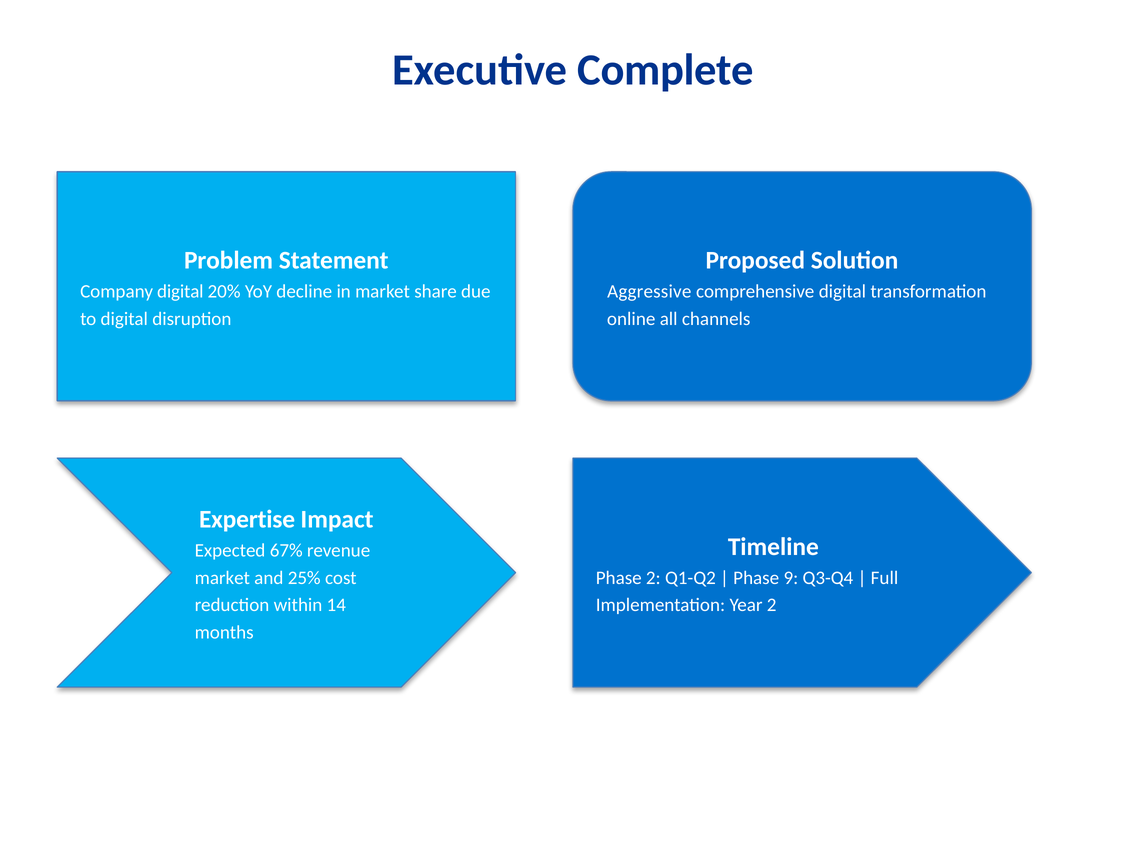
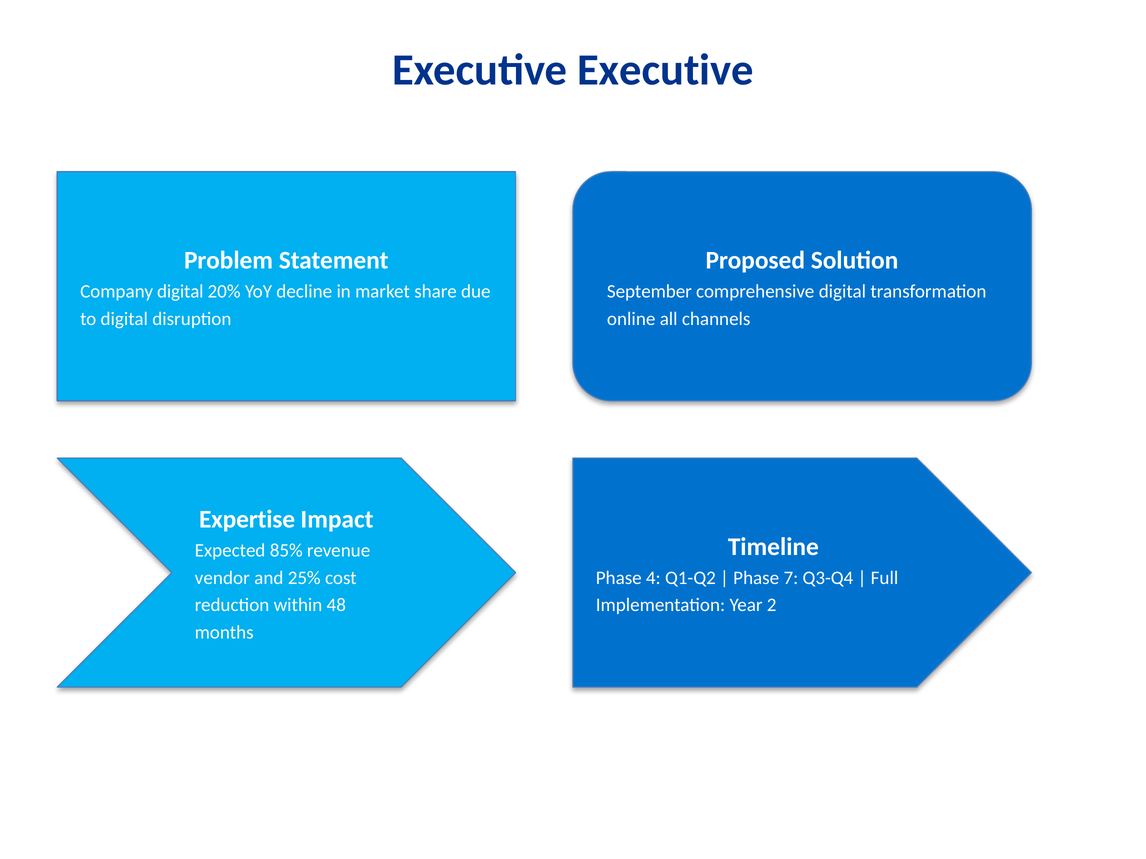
Executive Complete: Complete -> Executive (665, 70)
Aggressive: Aggressive -> September (649, 292)
67%: 67% -> 85% (286, 551)
market: market -> vendor (222, 578)
Phase 2: 2 -> 4 (653, 578)
9: 9 -> 7 (791, 578)
14: 14 -> 48 (336, 606)
